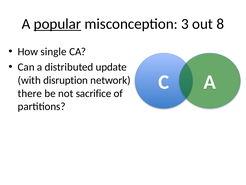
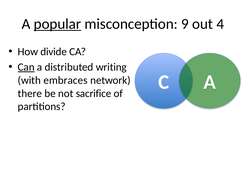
3: 3 -> 9 (185, 24)
8: 8 -> 4 (220, 24)
single: single -> divide (54, 52)
Can underline: none -> present (26, 67)
update: update -> writing (111, 67)
disruption: disruption -> embraces (65, 80)
